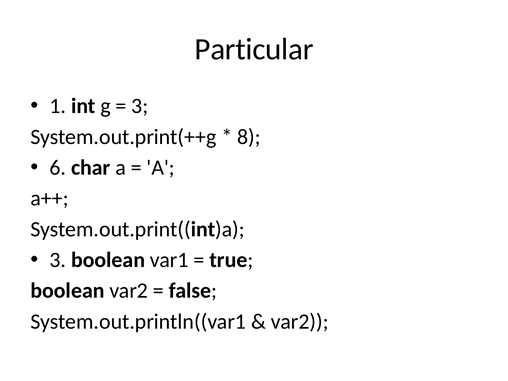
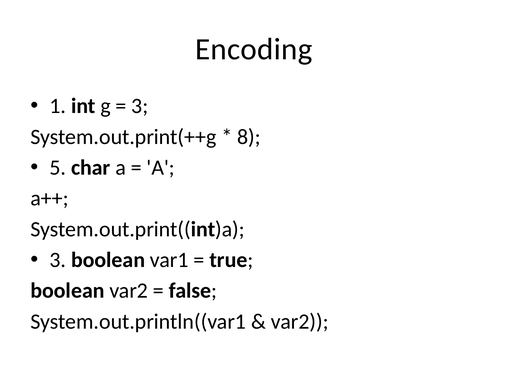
Particular: Particular -> Encoding (254, 49)
6: 6 -> 5 (58, 168)
